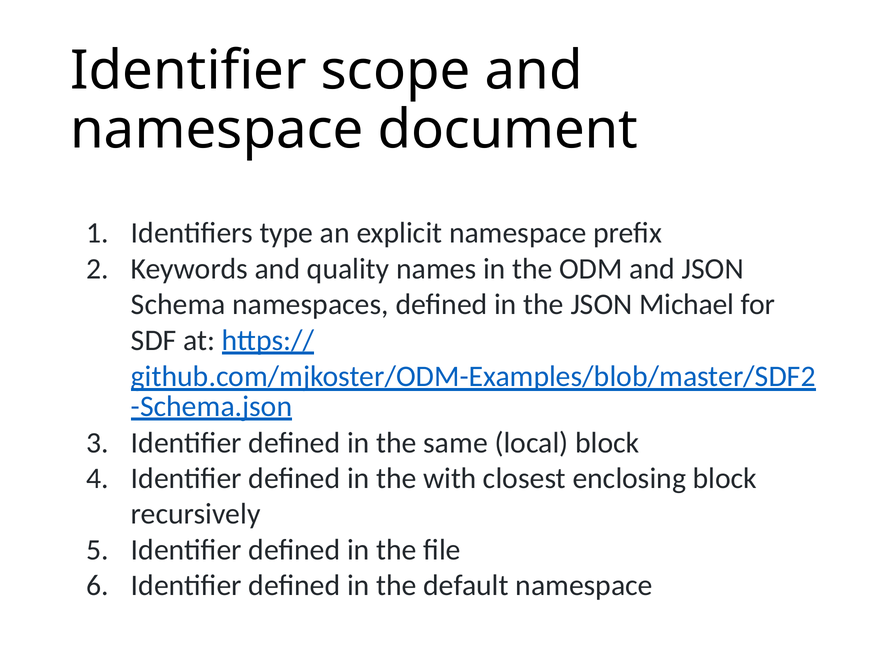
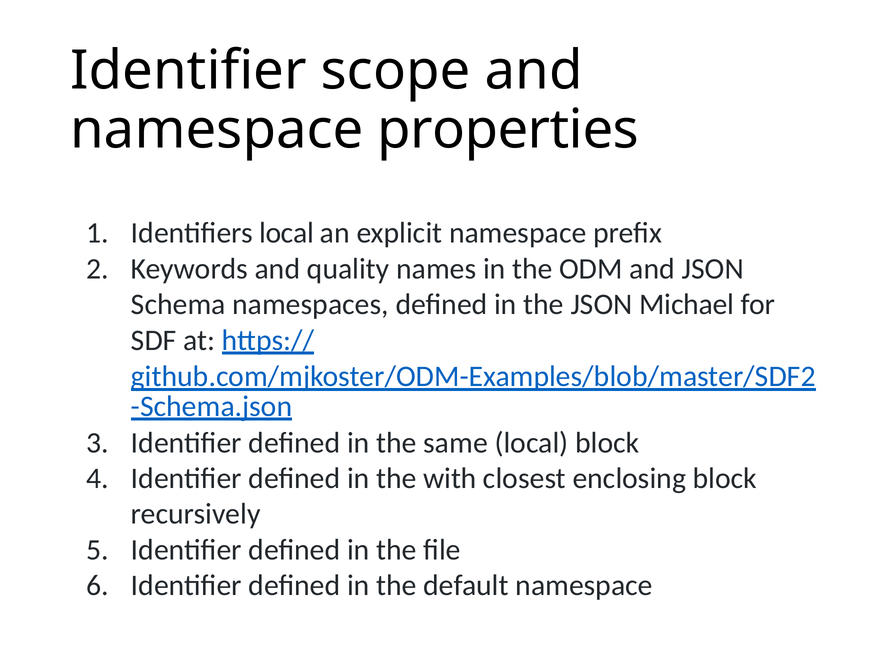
document: document -> properties (508, 129)
Identifiers type: type -> local (287, 233)
